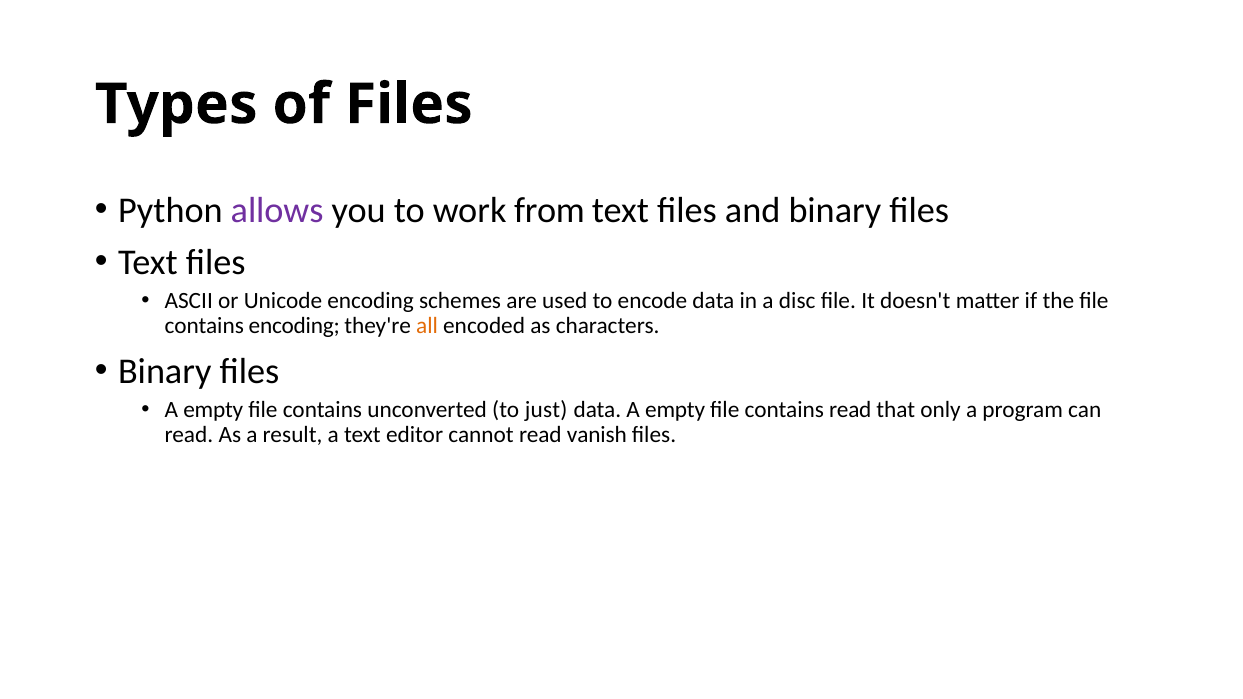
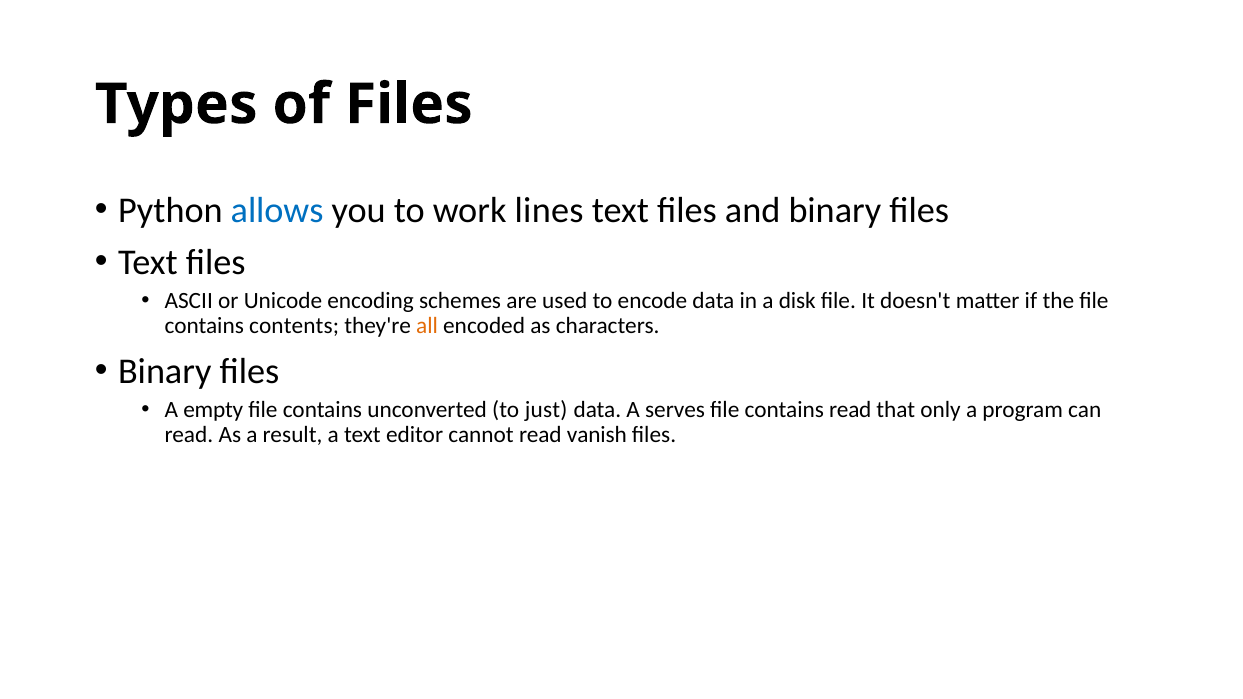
allows colour: purple -> blue (277, 210)
from: from -> lines (549, 210)
disc: disc -> disk (797, 301)
contains encoding: encoding -> contents (294, 326)
data A empty: empty -> serves (675, 410)
